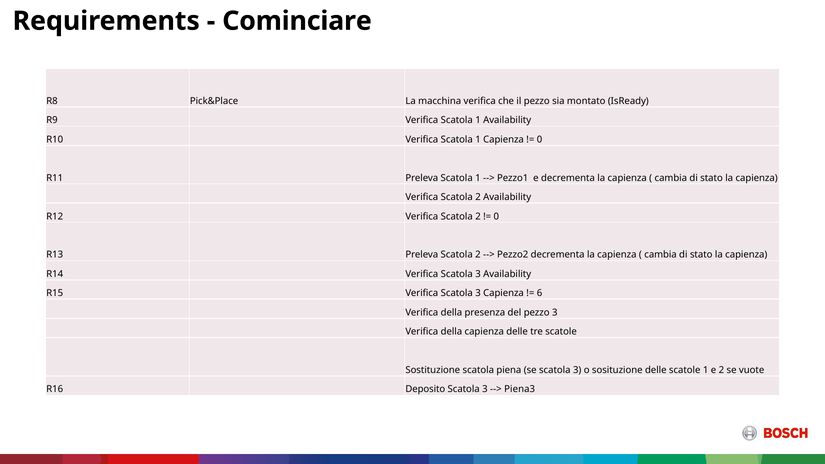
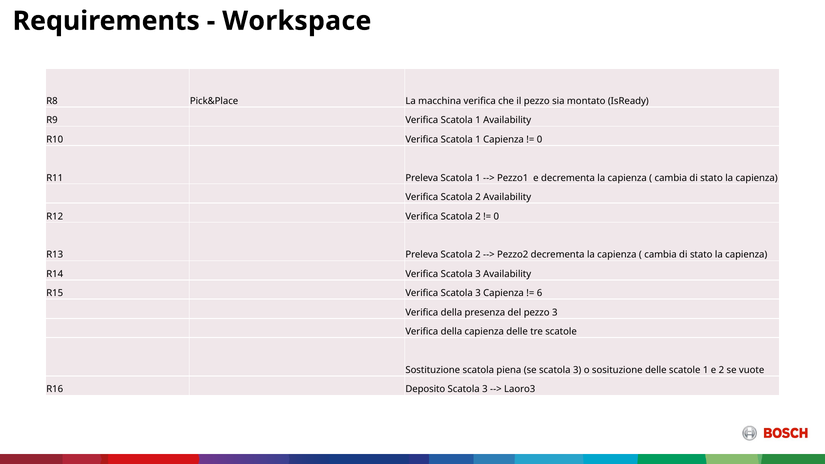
Cominciare: Cominciare -> Workspace (297, 21)
Piena3: Piena3 -> Laoro3 (520, 389)
